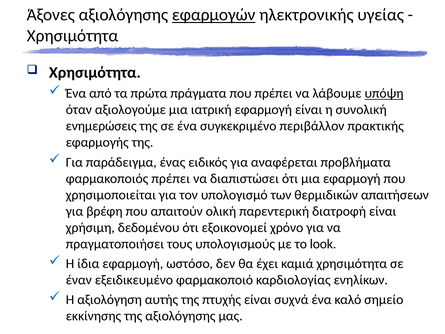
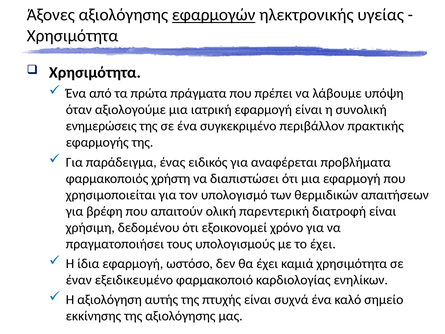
υπόψη underline: present -> none (384, 93)
φαρμακοποιός πρέπει: πρέπει -> χρήστη (171, 178)
το look: look -> έχει (323, 244)
